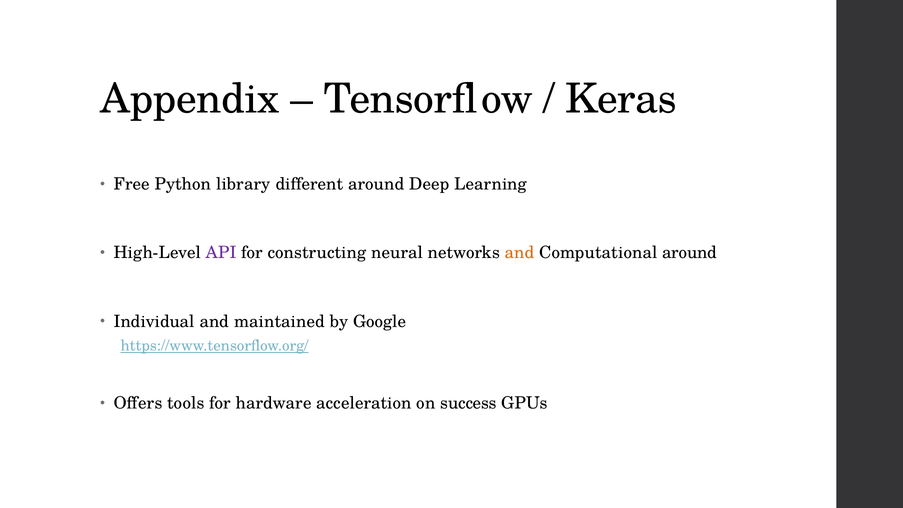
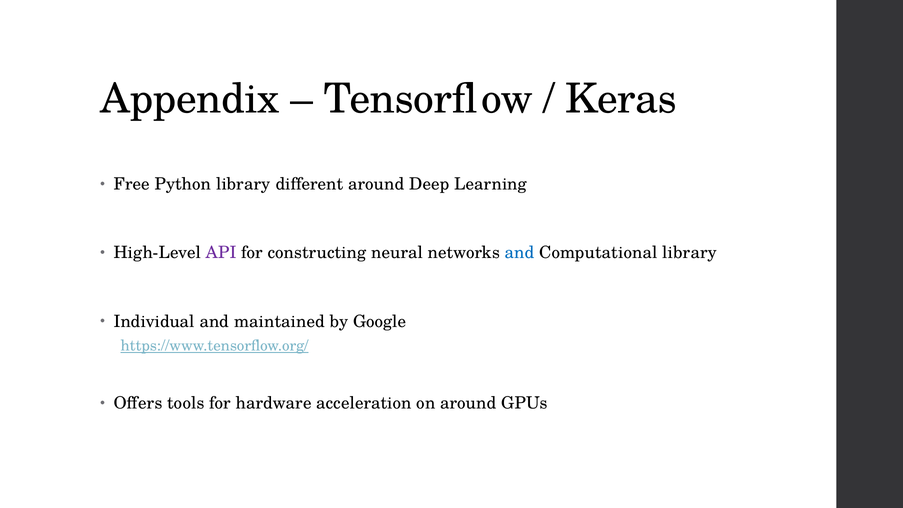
and colour: orange -> blue (520, 253)
Computational around: around -> library (690, 253)
on success: success -> around (468, 403)
